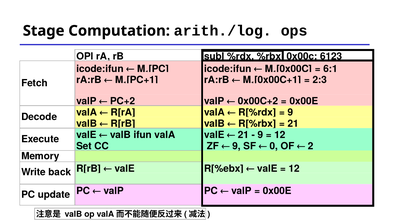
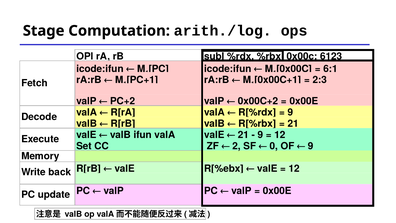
9: 9 -> 2 (237, 146)
2: 2 -> 9 (311, 146)
